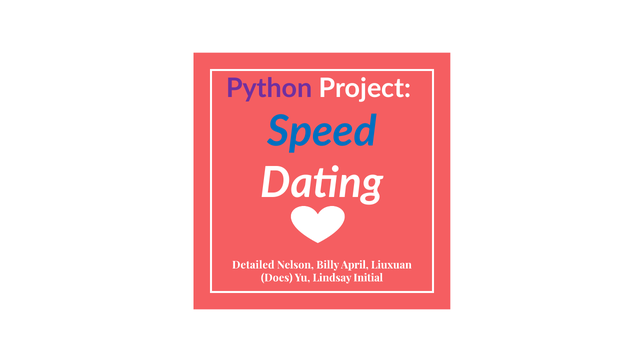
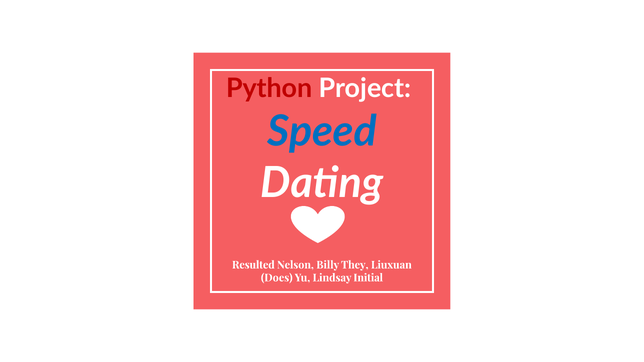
Python colour: purple -> red (269, 89)
Detailed: Detailed -> Resulted (253, 265)
April: April -> They (355, 265)
